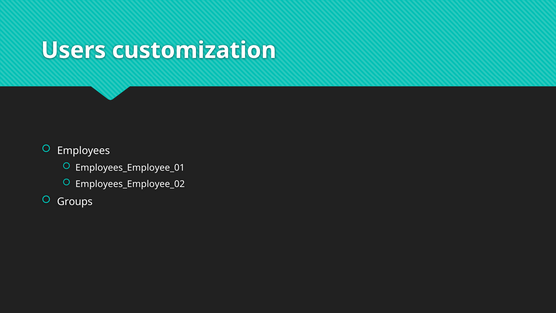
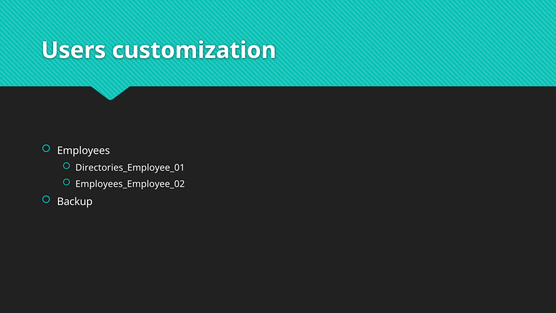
Employees_Employee_01: Employees_Employee_01 -> Directories_Employee_01 (130, 168)
Groups: Groups -> Backup (75, 201)
